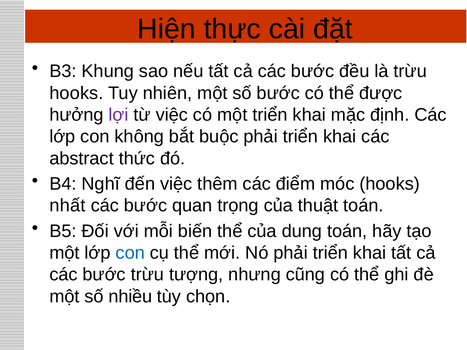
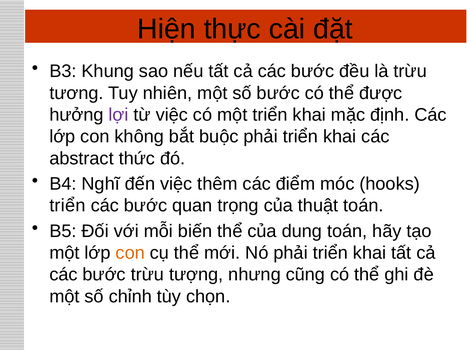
hooks: hooks -> tương (76, 93)
nhất: nhất -> triển (67, 206)
con colour: blue -> orange (130, 253)
nhiều: nhiều -> chỉnh (130, 297)
